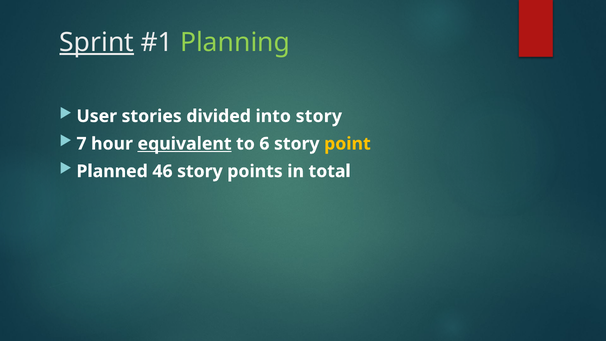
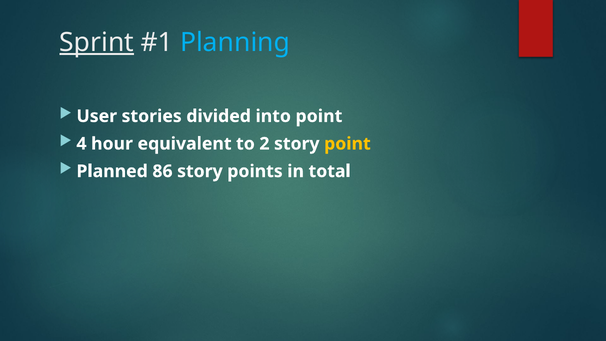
Planning colour: light green -> light blue (235, 43)
into story: story -> point (319, 116)
7: 7 -> 4 (81, 144)
equivalent underline: present -> none (185, 144)
6: 6 -> 2 (264, 144)
46: 46 -> 86 (162, 171)
